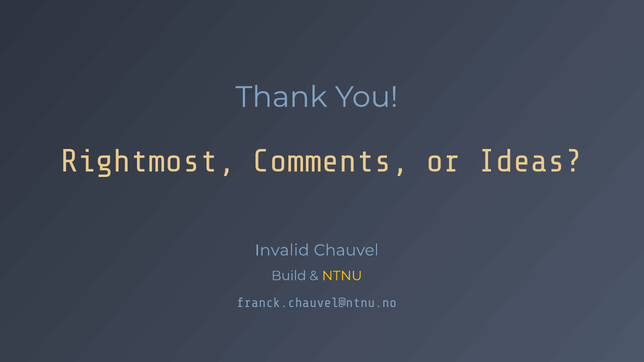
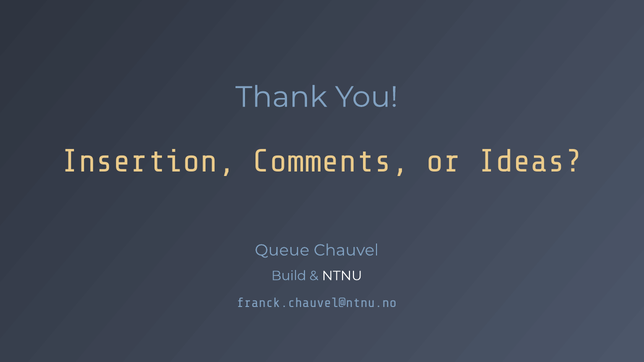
Rightmost: Rightmost -> Insertion (148, 161)
Invalid: Invalid -> Queue (282, 250)
NTNU colour: yellow -> white (342, 276)
